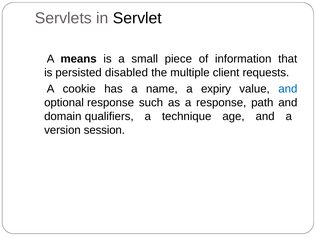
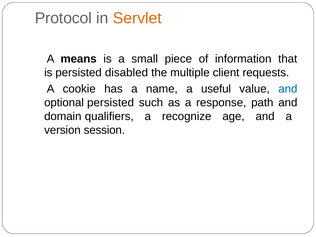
Servlets: Servlets -> Protocol (63, 18)
Servlet colour: black -> orange (137, 18)
expiry: expiry -> useful (216, 89)
optional response: response -> persisted (111, 103)
technique: technique -> recognize (187, 116)
